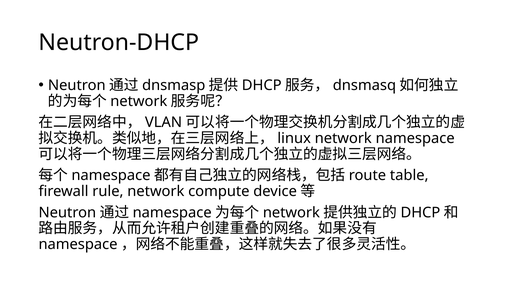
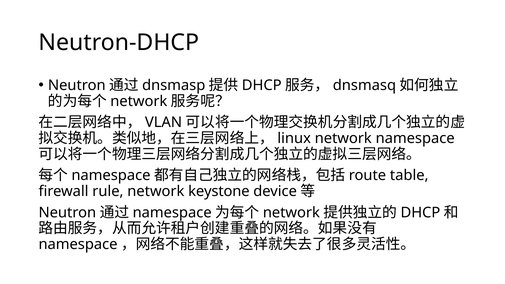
compute: compute -> keystone (219, 191)
